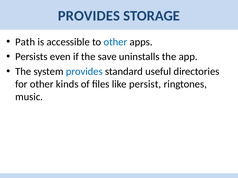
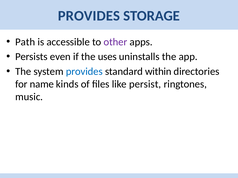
other colour: blue -> purple (115, 42)
save: save -> uses (107, 57)
useful: useful -> within (158, 72)
for other: other -> name (42, 84)
